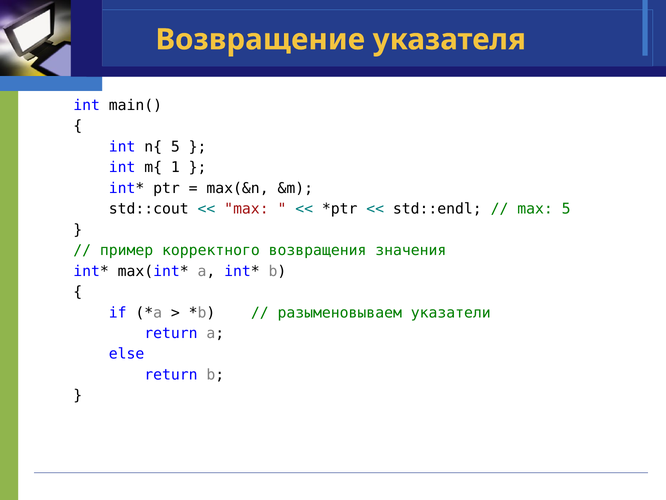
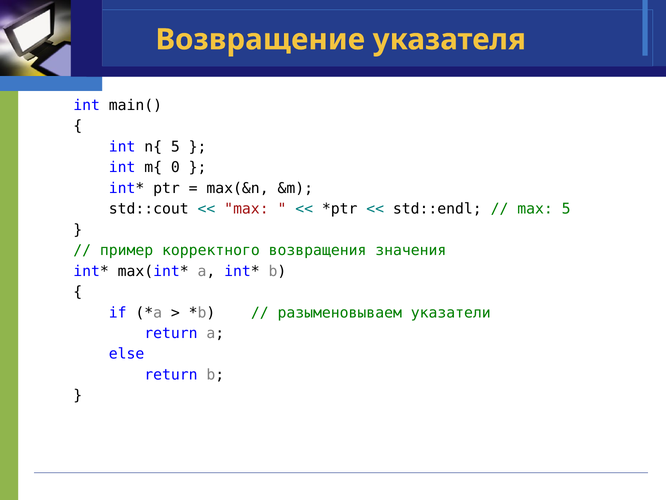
1: 1 -> 0 (175, 167)
